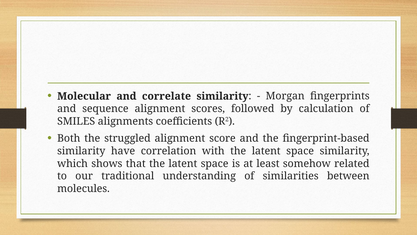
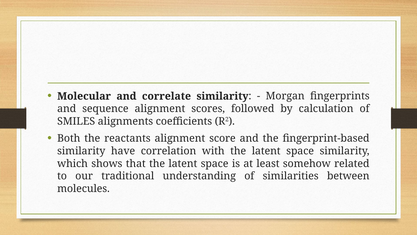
struggled: struggled -> reactants (127, 138)
